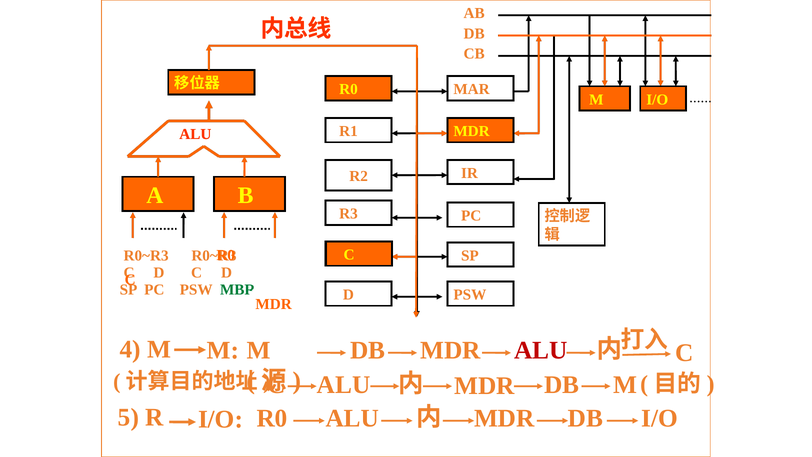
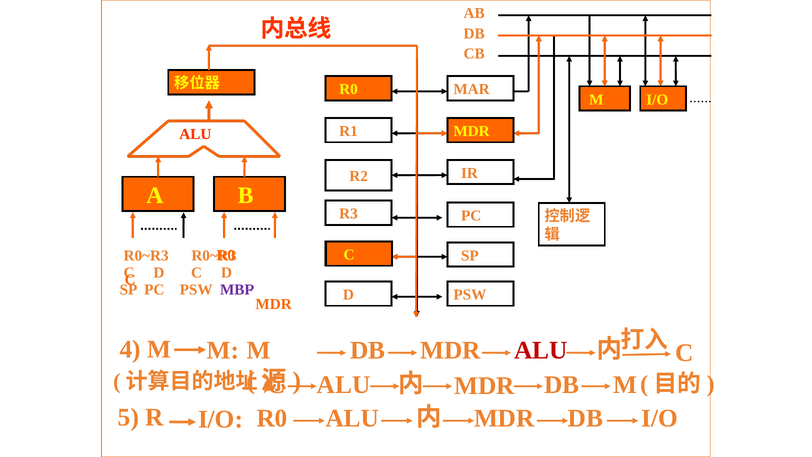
MBR colour: green -> purple (238, 290)
